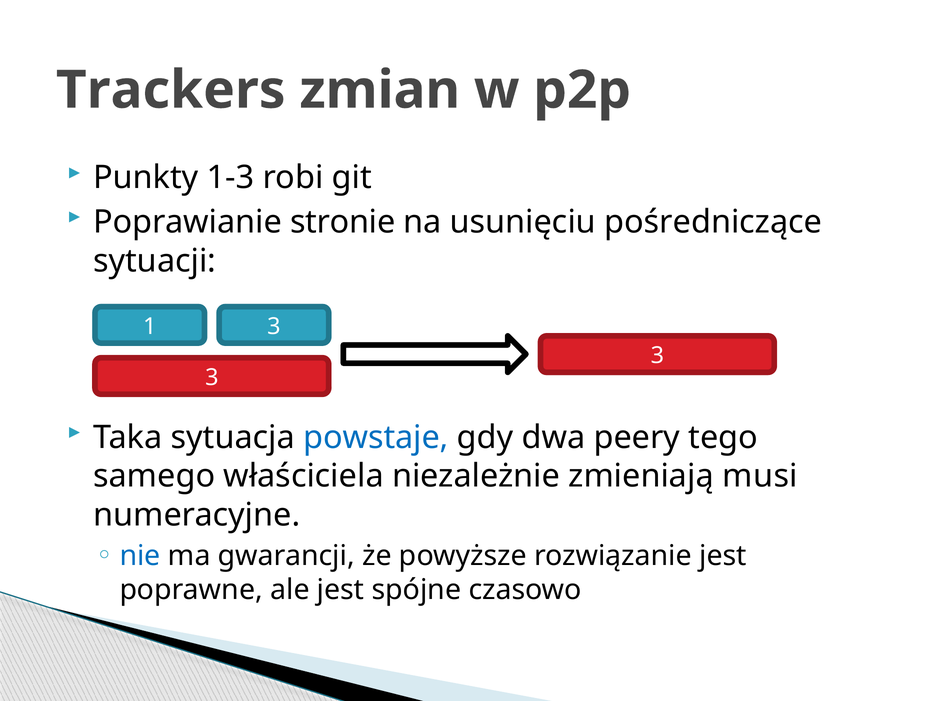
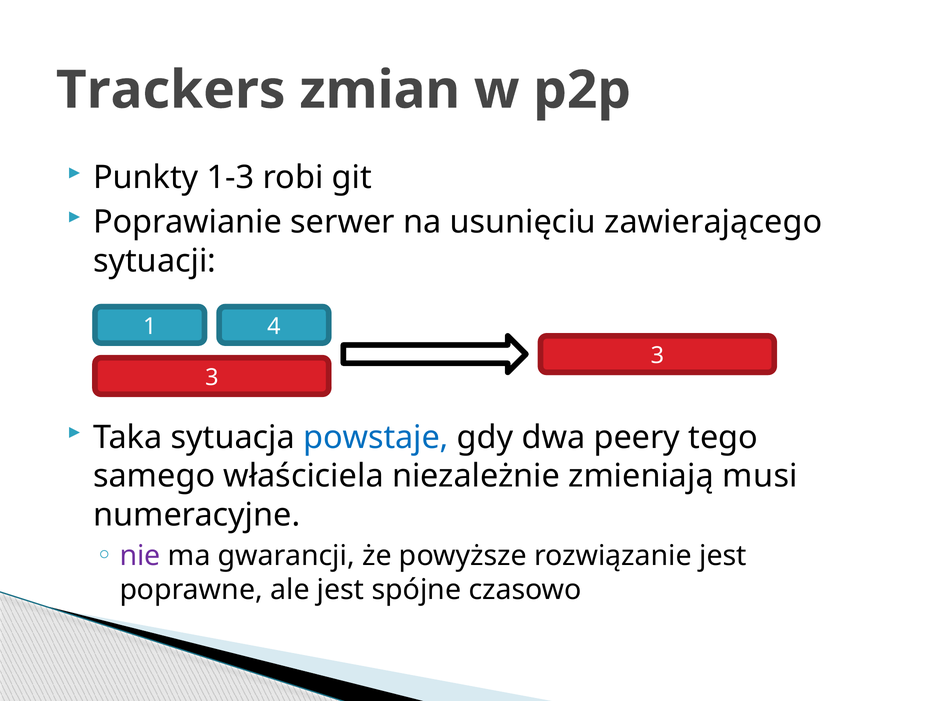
stronie: stronie -> serwer (343, 222)
pośredniczące: pośredniczące -> zawierającego (713, 222)
1 3: 3 -> 4 (274, 327)
nie colour: blue -> purple (140, 556)
